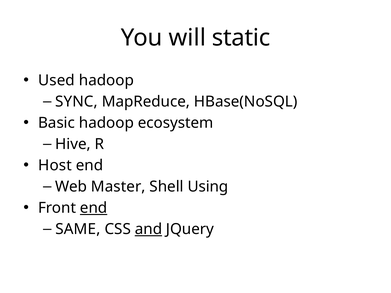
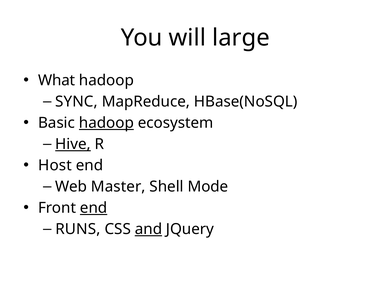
static: static -> large (241, 38)
Used: Used -> What (57, 81)
hadoop underline: none -> present (106, 123)
Hive underline: none -> present (73, 144)
Using: Using -> Mode (208, 187)
SAME: SAME -> RUNS (78, 229)
